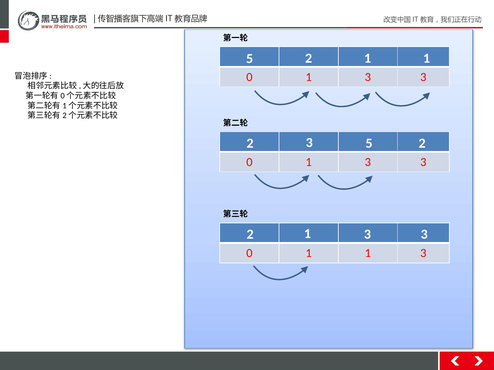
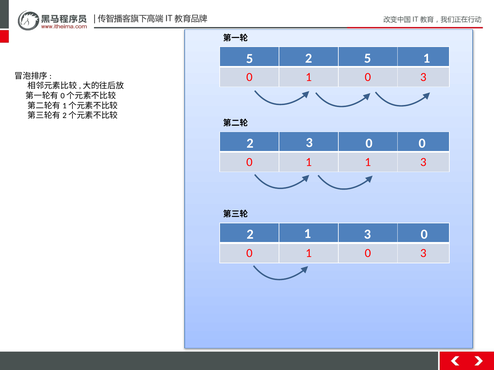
5 1: 1 -> 5 (368, 58)
3: 3 -> 0 (368, 77)
3 5: 5 -> 0 (369, 144)
2 2: 2 -> 0 (422, 144)
3: 3 -> 1 (368, 162)
3: 3 -> 0 (424, 234)
1: 1 -> 0 (368, 254)
